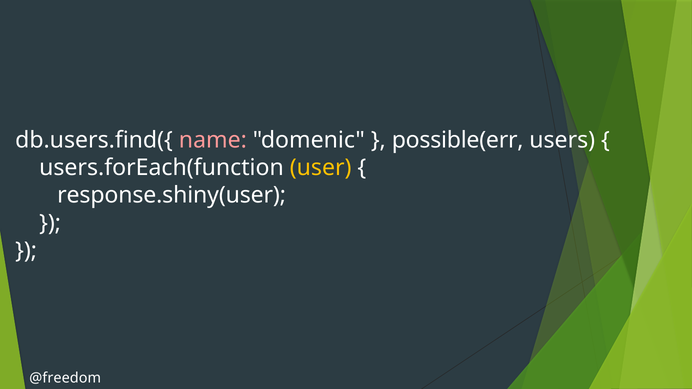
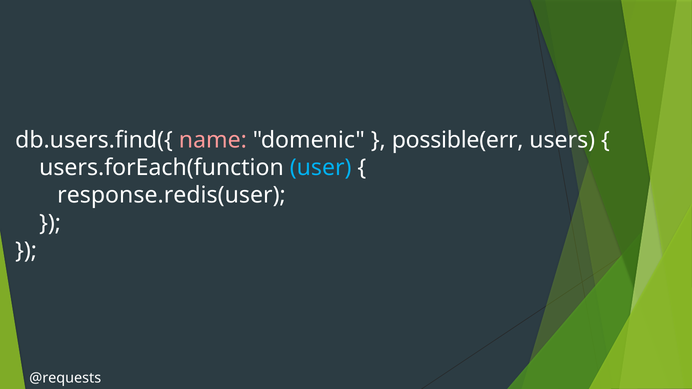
user colour: yellow -> light blue (321, 168)
response.shiny(user: response.shiny(user -> response.redis(user (171, 196)
@freedom: @freedom -> @requests (65, 378)
